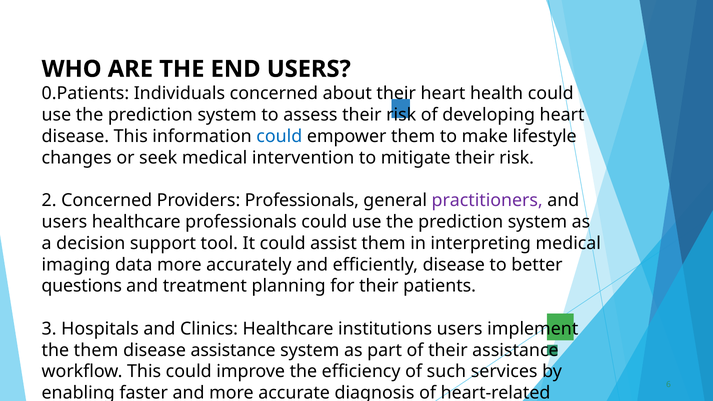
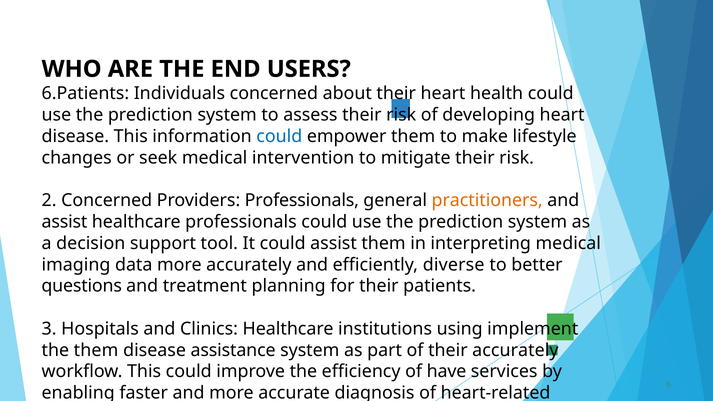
0.Patients: 0.Patients -> 6.Patients (85, 94)
practitioners colour: purple -> orange (487, 201)
users: users -> assist (65, 222)
efficiently disease: disease -> diverse (454, 265)
institutions users: users -> using (460, 329)
their assistance: assistance -> accurately (515, 350)
such: such -> have (447, 372)
